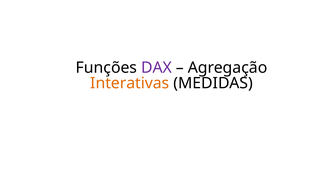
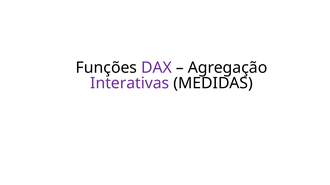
Interativas colour: orange -> purple (130, 83)
